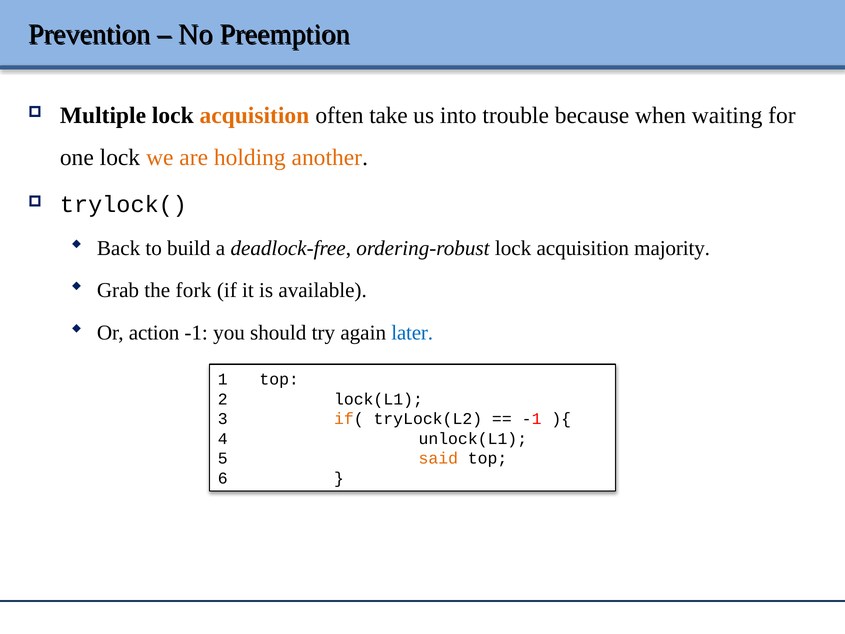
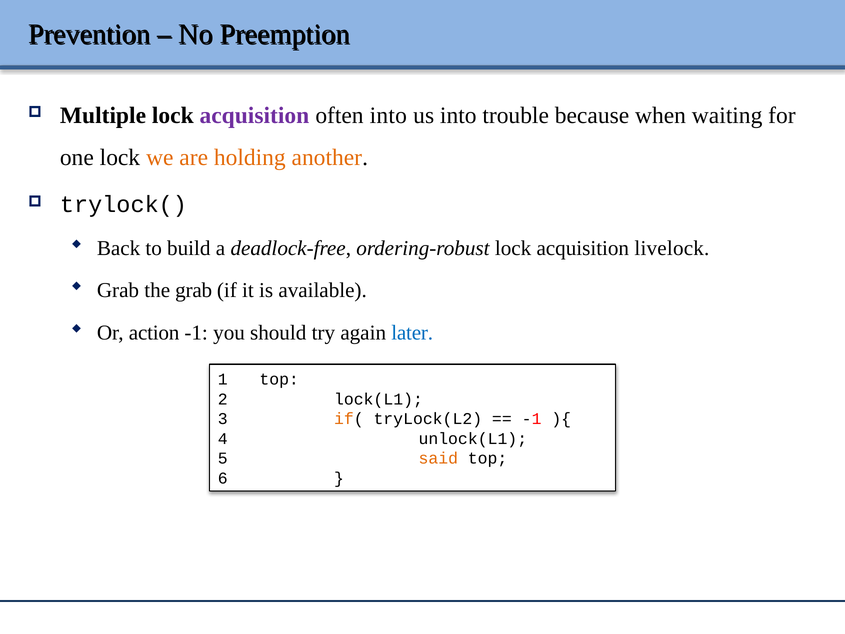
acquisition colour: orange -> purple (254, 115)
often take: take -> into (388, 115)
majority: majority -> livelock (672, 248)
the fork: fork -> grab (194, 290)
